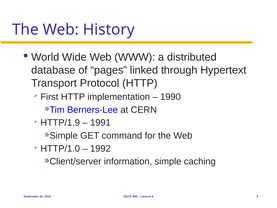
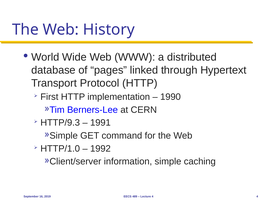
HTTP/1.9: HTTP/1.9 -> HTTP/9.3 (60, 123)
